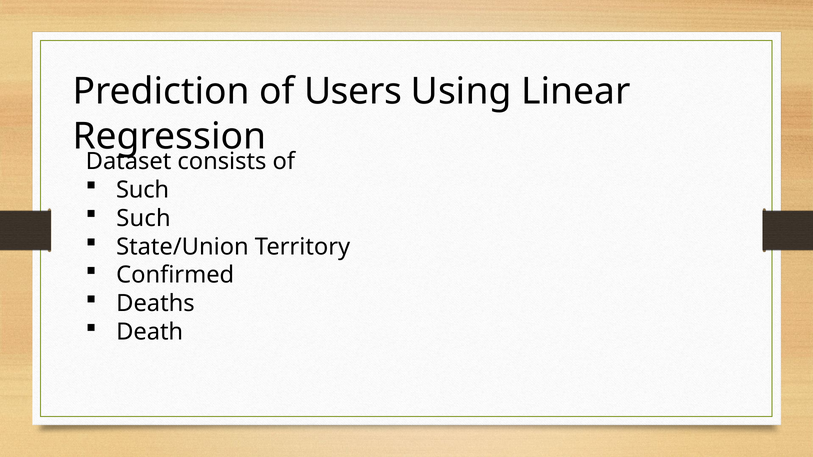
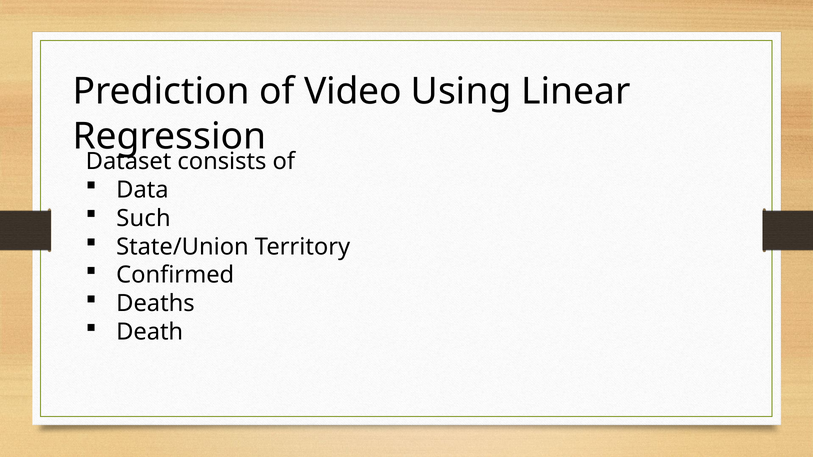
Users: Users -> Video (353, 92)
Such: Such -> Data (142, 190)
